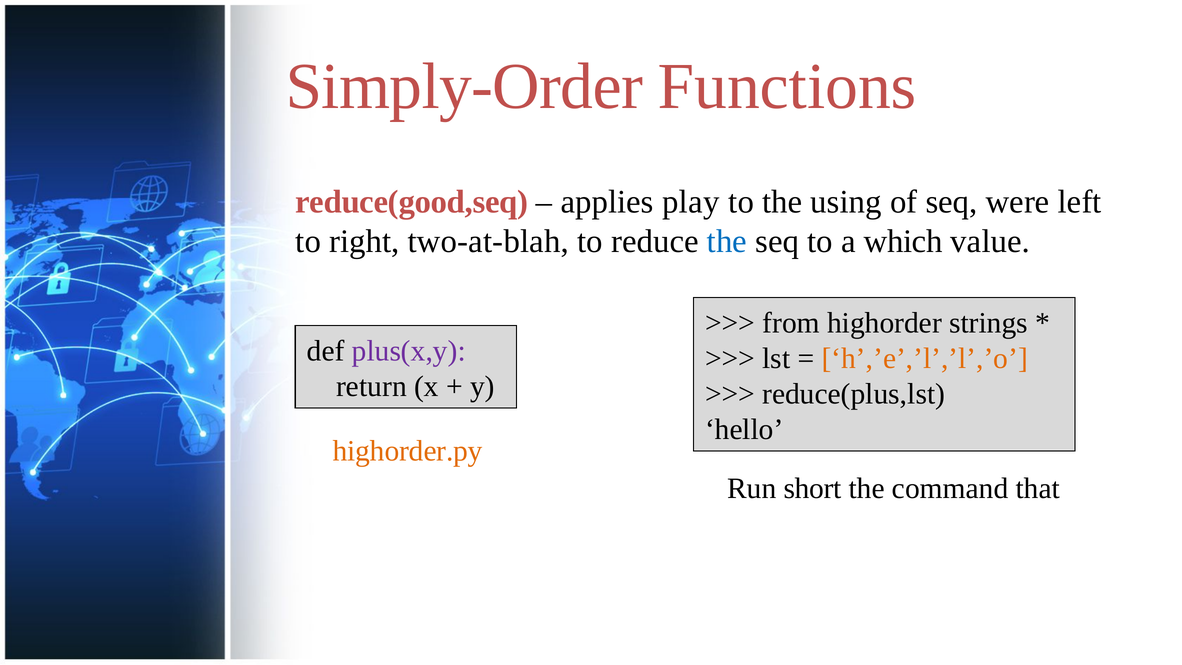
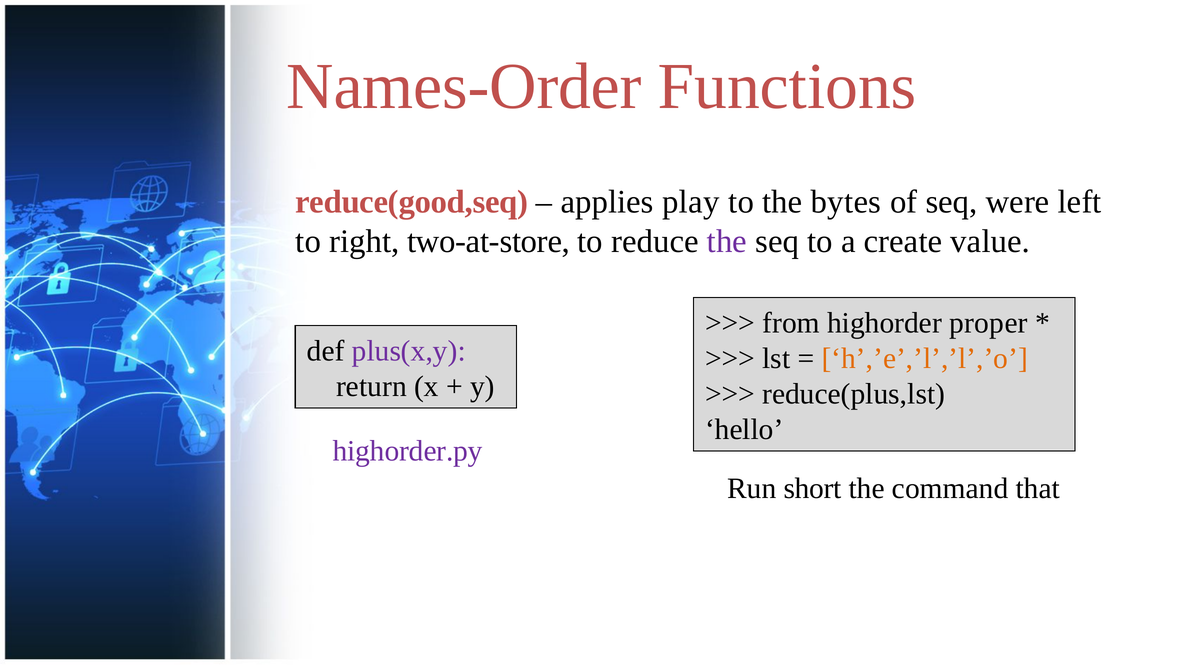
Simply-Order: Simply-Order -> Names-Order (464, 87)
using: using -> bytes (846, 202)
two-at-blah: two-at-blah -> two-at-store (489, 241)
the colour: blue -> purple (727, 241)
which: which -> create (903, 241)
strings: strings -> proper (989, 323)
highorder.py colour: orange -> purple (408, 451)
